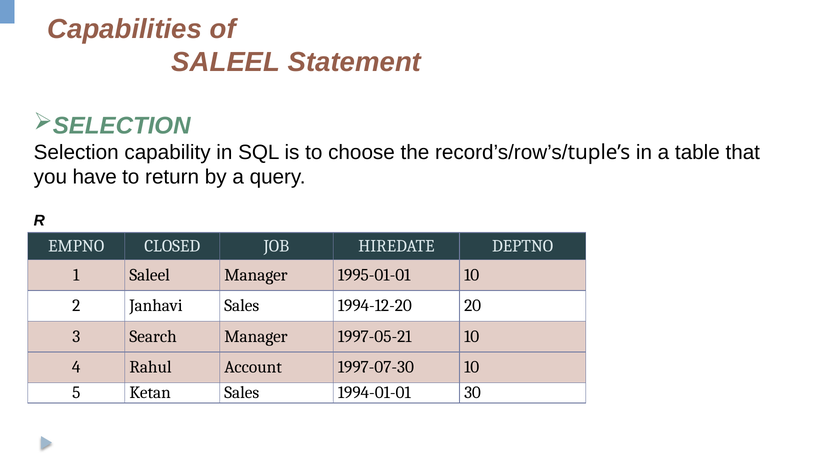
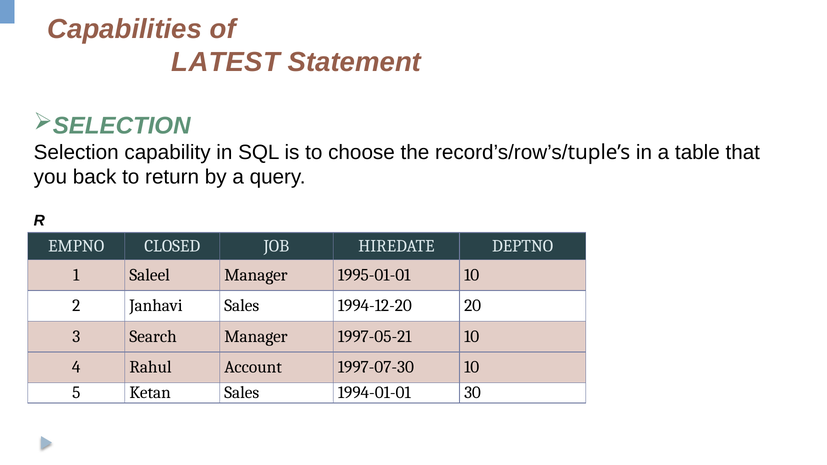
SALEEL: SALEEL -> LATEST (226, 62)
have: have -> back (95, 177)
